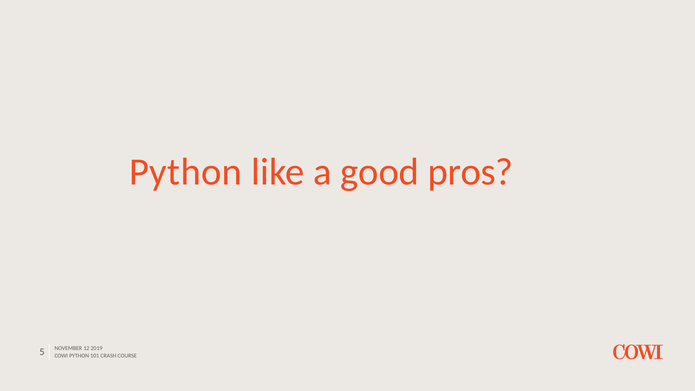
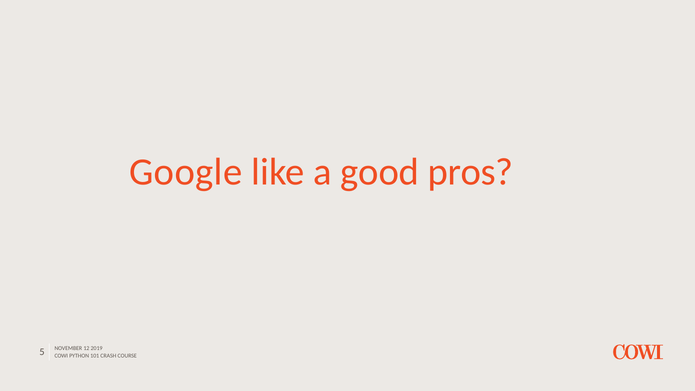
Python: Python -> Google (186, 172)
